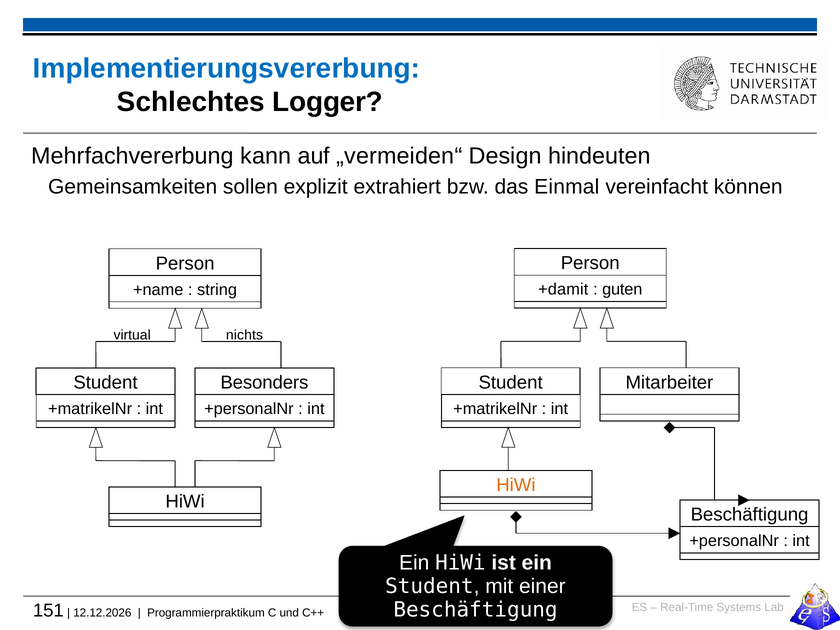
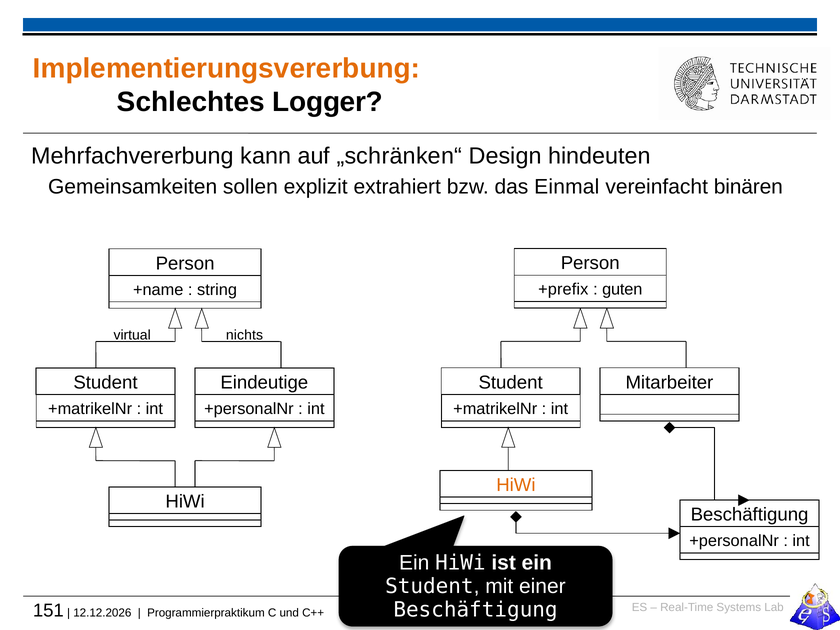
Implementierungsvererbung colour: blue -> orange (227, 69)
„vermeiden“: „vermeiden“ -> „schränken“ (399, 156)
können: können -> binären (748, 187)
+damit: +damit -> +prefix (563, 290)
Besonders: Besonders -> Eindeutige (264, 383)
